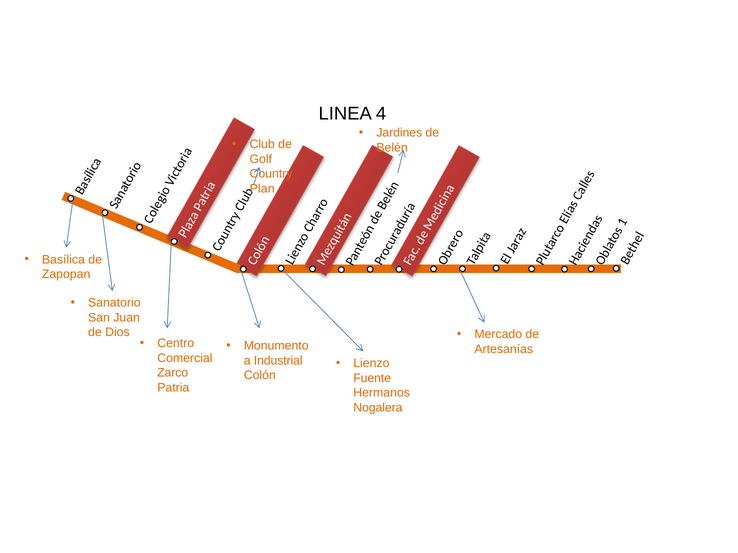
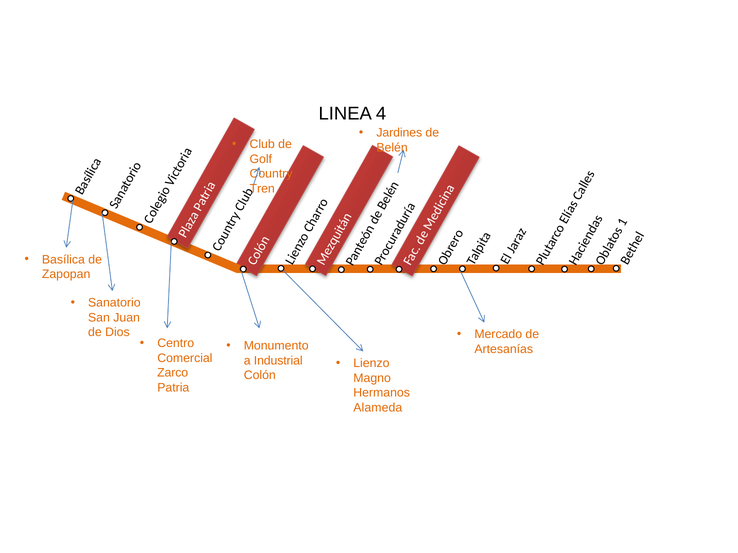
Plan: Plan -> Tren (262, 189)
Fuente: Fuente -> Magno (372, 378)
Nogalera: Nogalera -> Alameda (378, 408)
